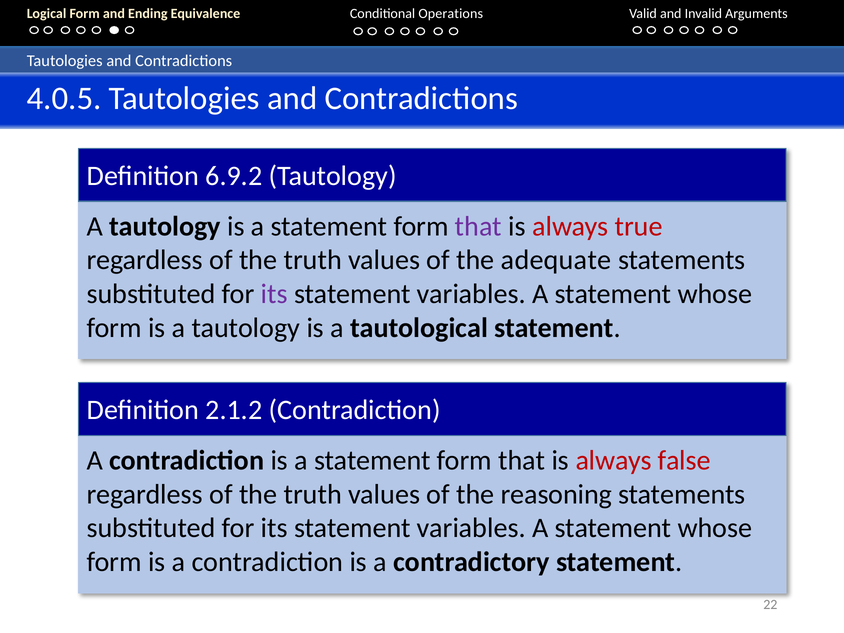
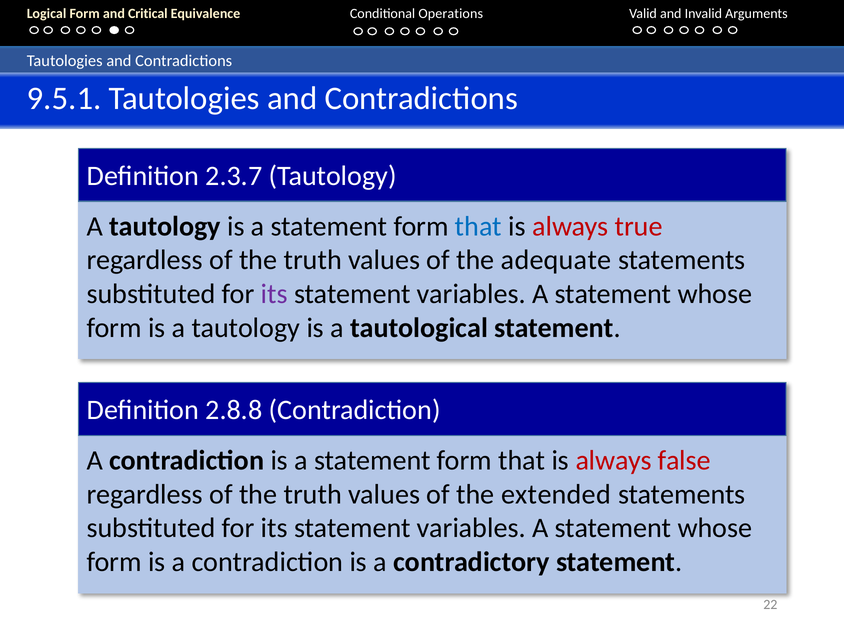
Ending: Ending -> Critical (148, 13)
4.0.5: 4.0.5 -> 9.5.1 (64, 99)
6.9.2: 6.9.2 -> 2.3.7 (234, 176)
that colour: purple -> blue (478, 226)
2.1.2: 2.1.2 -> 2.8.8 (234, 410)
reasoning: reasoning -> extended (556, 494)
